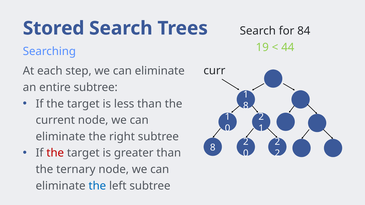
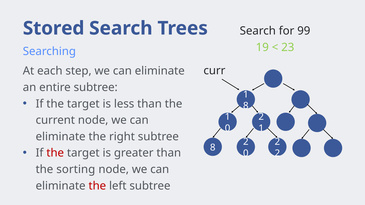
84: 84 -> 99 (304, 31)
44: 44 -> 23 (288, 48)
ternary: ternary -> sorting (76, 170)
the colour: blue -> red (97, 186)
